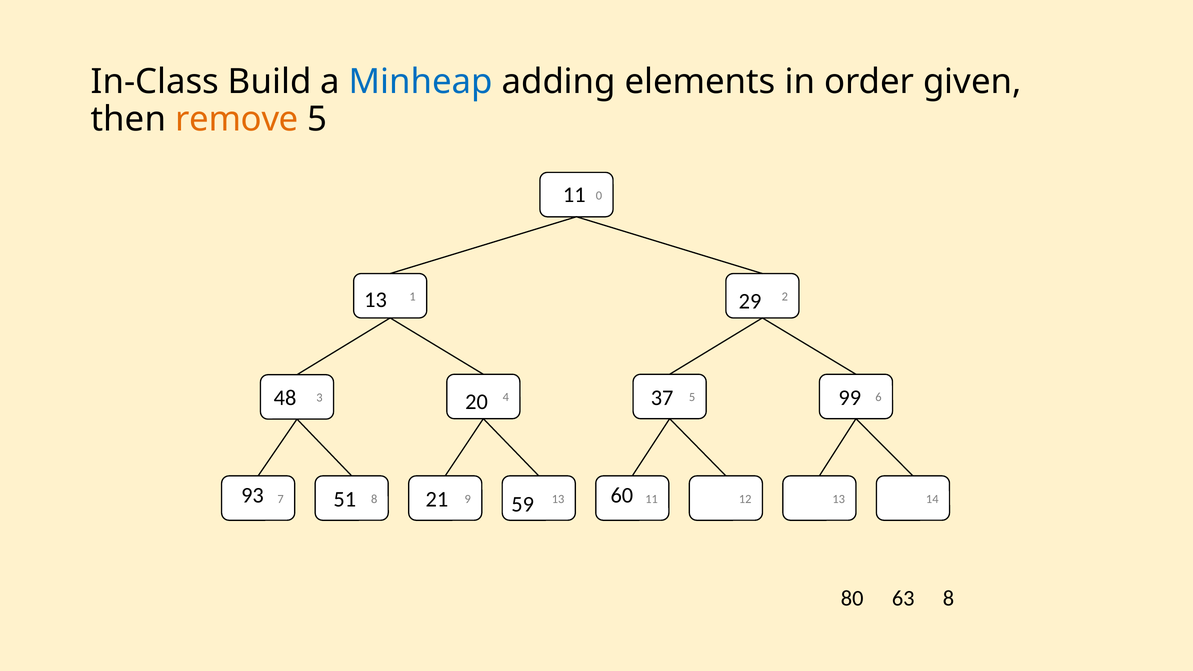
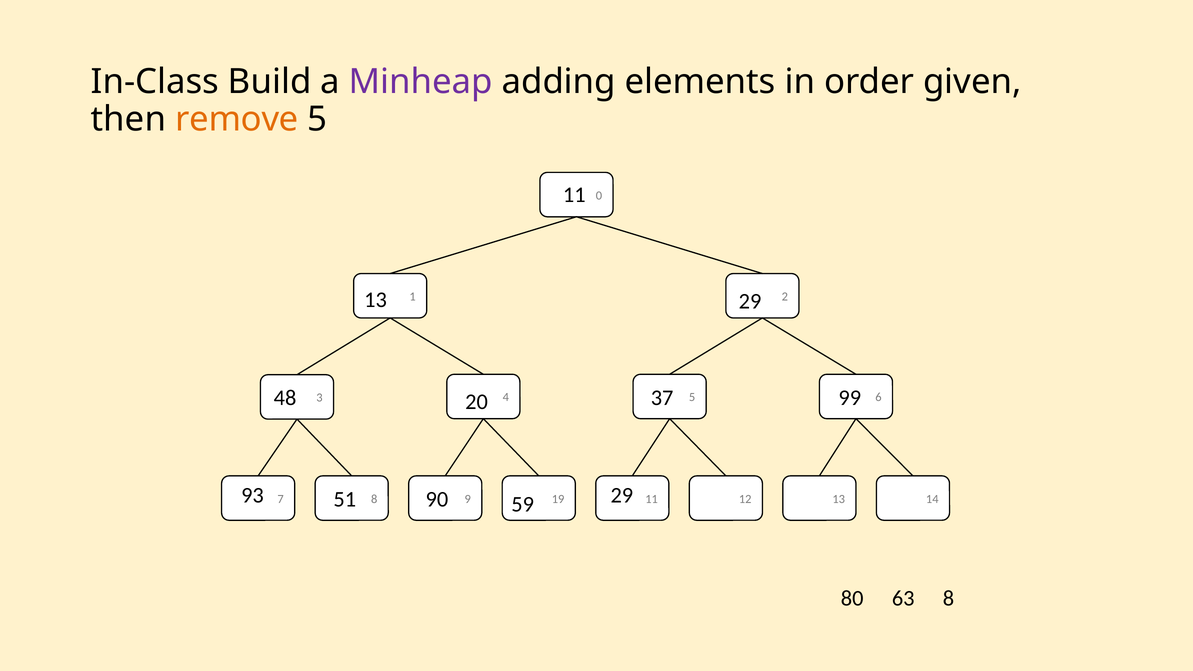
Minheap colour: blue -> purple (421, 82)
93 60: 60 -> 29 (622, 495)
21: 21 -> 90 (437, 499)
7 13: 13 -> 19 (558, 499)
